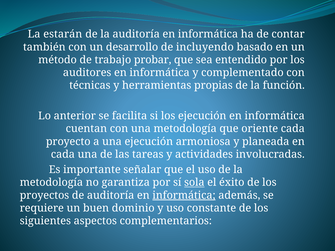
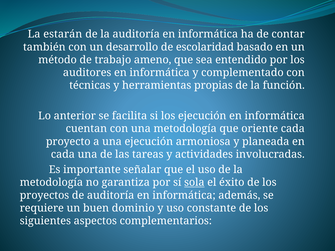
incluyendo: incluyendo -> escolaridad (205, 47)
probar: probar -> ameno (153, 60)
informática underline: present -> none (184, 195)
